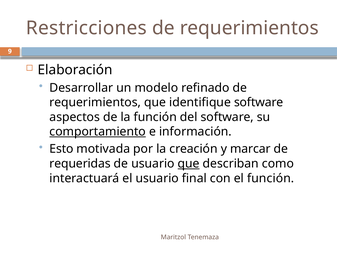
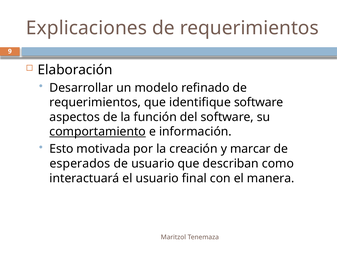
Restricciones: Restricciones -> Explicaciones (86, 28)
requeridas: requeridas -> esperados (80, 163)
que underline: present -> none (189, 163)
el función: función -> manera (271, 178)
